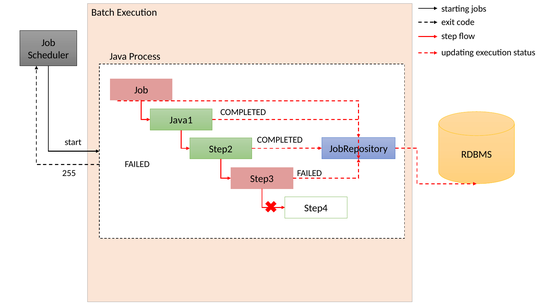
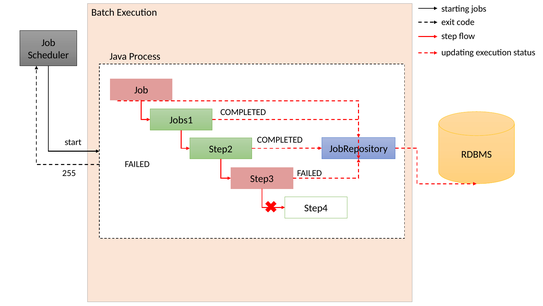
Java1: Java1 -> Jobs1 (181, 120)
